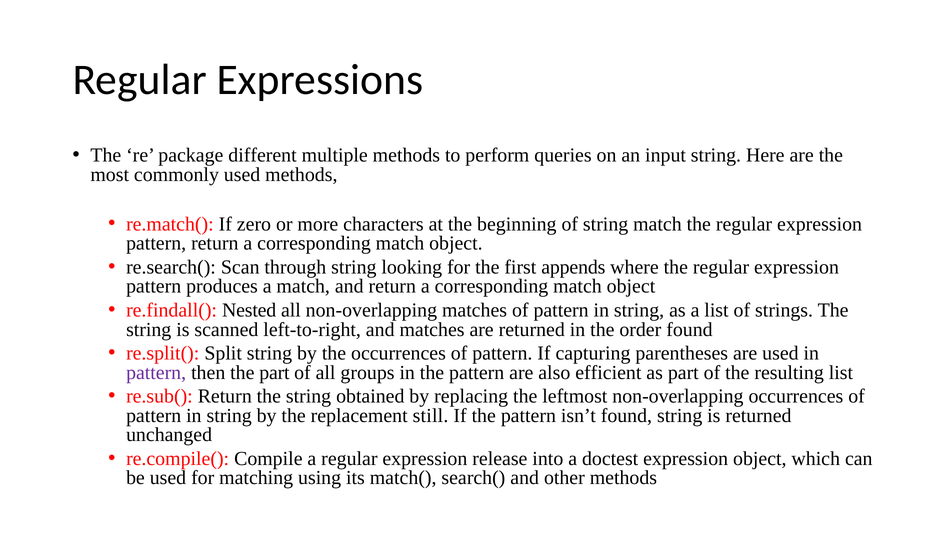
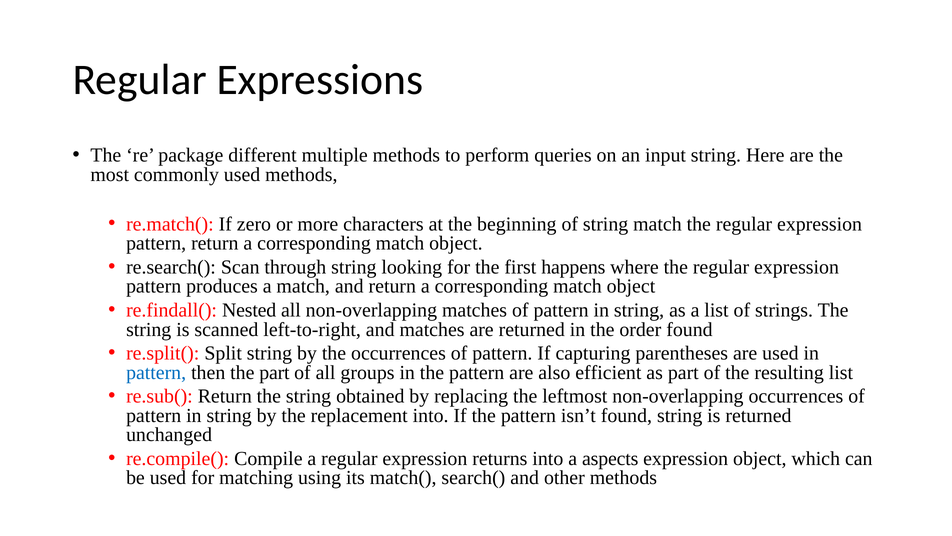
appends: appends -> happens (573, 267)
pattern colour: purple -> blue (156, 372)
replacement still: still -> into (431, 415)
release: release -> returns (500, 458)
doctest: doctest -> aspects (610, 458)
